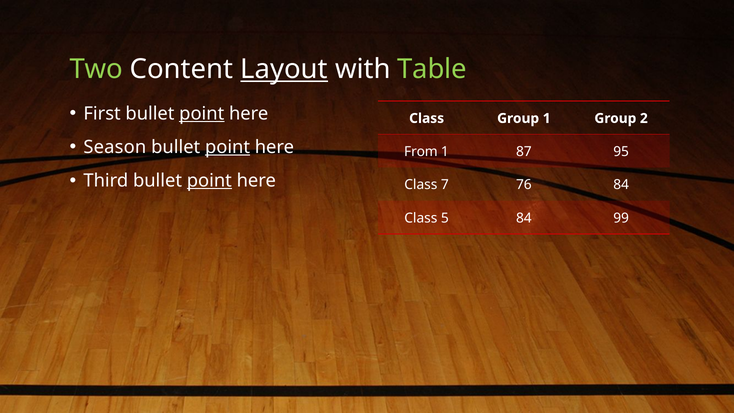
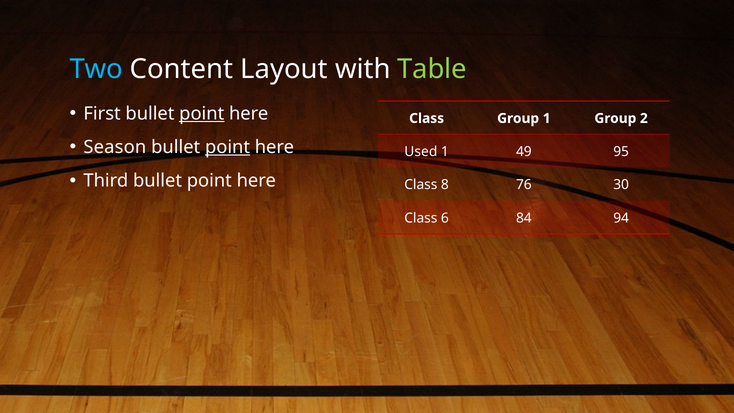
Two colour: light green -> light blue (96, 69)
Layout underline: present -> none (284, 69)
From: From -> Used (421, 152)
87: 87 -> 49 (524, 152)
point underline: present -> none (209, 181)
7: 7 -> 8 (445, 185)
76 84: 84 -> 30 (621, 185)
5: 5 -> 6 (445, 218)
99: 99 -> 94 (621, 218)
